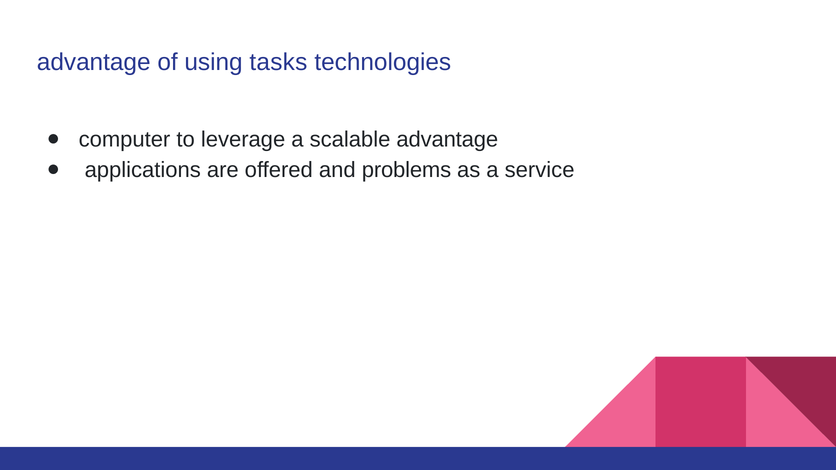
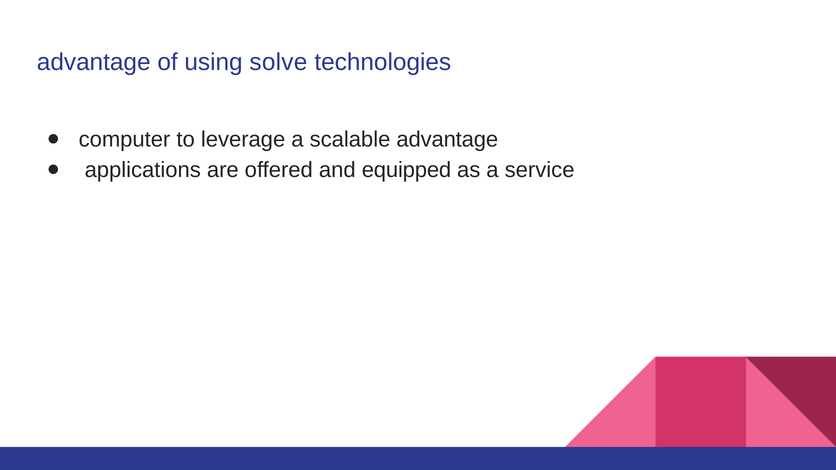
tasks: tasks -> solve (278, 62)
problems: problems -> equipped (407, 170)
